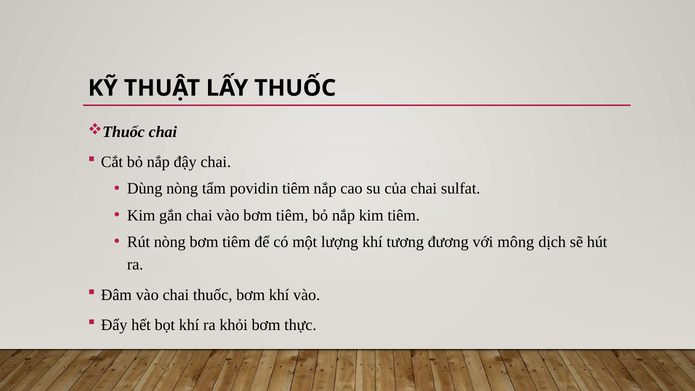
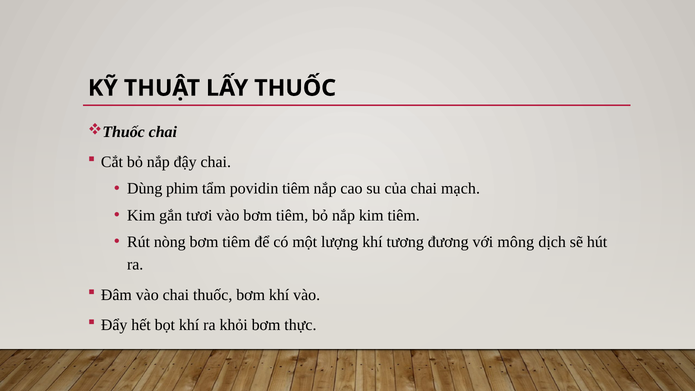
Dùng nòng: nòng -> phim (182, 189)
sulfat: sulfat -> mạch (461, 189)
gắn chai: chai -> tươi (199, 215)
